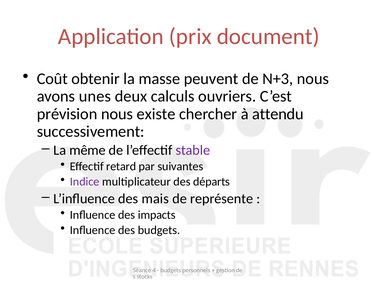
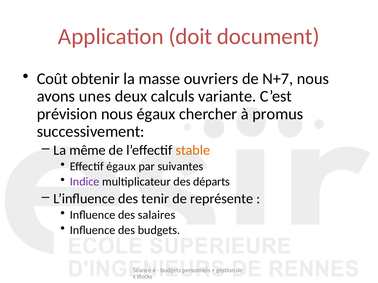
prix: prix -> doit (190, 37)
peuvent: peuvent -> ouvriers (211, 79)
N+3: N+3 -> N+7 (278, 79)
ouvriers: ouvriers -> variante (227, 97)
nous existe: existe -> égaux (156, 114)
attendu: attendu -> promus (278, 114)
stable colour: purple -> orange (193, 151)
Effectif retard: retard -> égaux (121, 167)
mais: mais -> tenir (155, 199)
impacts: impacts -> salaires (157, 215)
